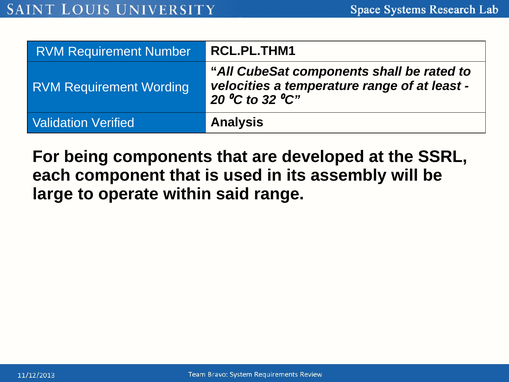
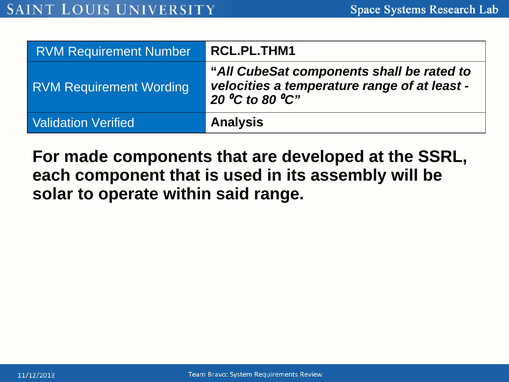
32: 32 -> 80 (269, 100)
being: being -> made (86, 157)
large: large -> solar (53, 194)
